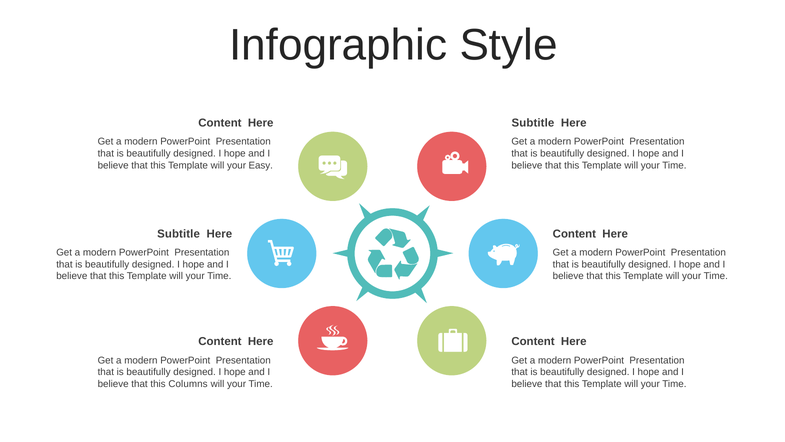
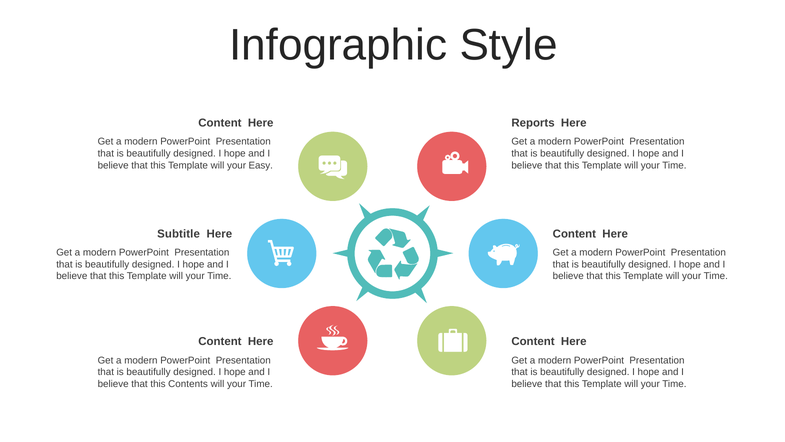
Subtitle: Subtitle -> Reports (533, 123)
Columns: Columns -> Contents (188, 383)
